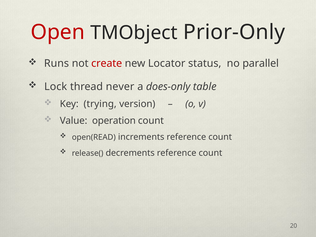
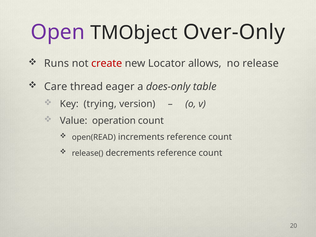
Open colour: red -> purple (58, 32)
Prior-Only: Prior-Only -> Over-Only (234, 32)
status: status -> allows (205, 63)
parallel: parallel -> release (261, 63)
Lock: Lock -> Care (56, 87)
never: never -> eager (120, 87)
